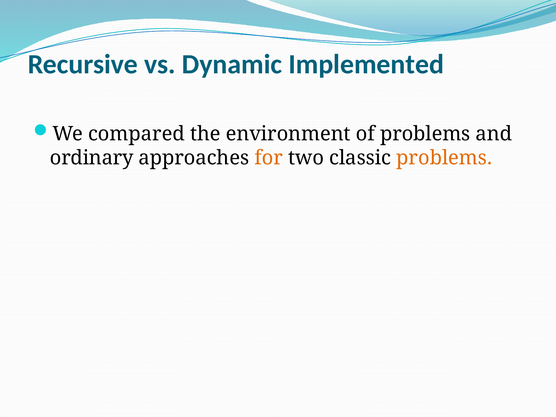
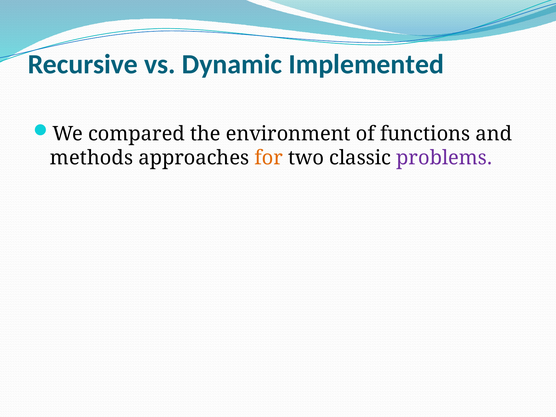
of problems: problems -> functions (425, 134)
ordinary: ordinary -> methods (92, 158)
problems colour: orange -> purple (444, 158)
